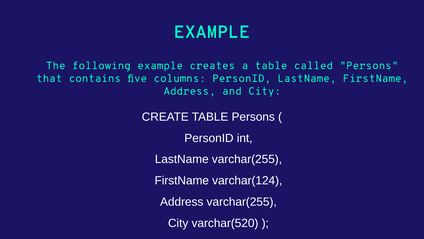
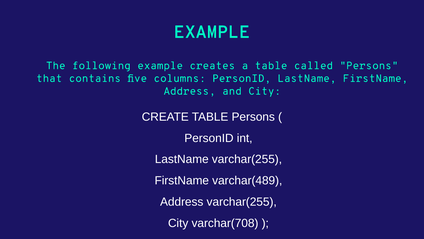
varchar(124: varchar(124 -> varchar(489 (247, 180)
varchar(520: varchar(520 -> varchar(708 (225, 223)
